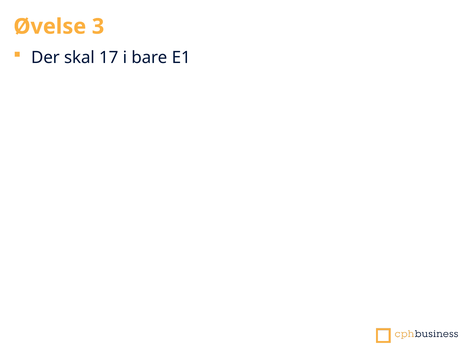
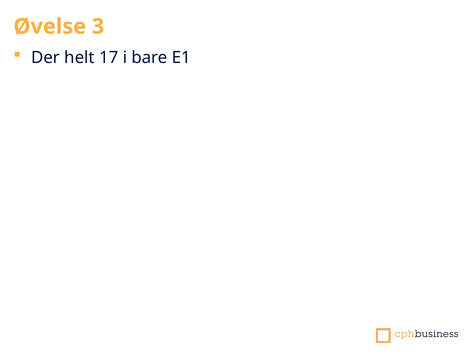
skal: skal -> helt (79, 57)
